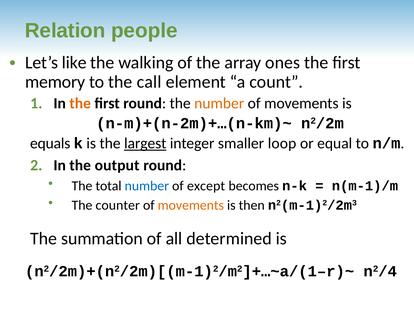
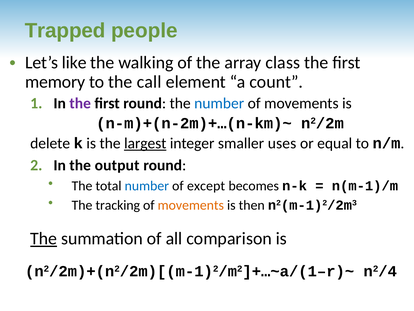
Relation: Relation -> Trapped (65, 31)
ones: ones -> class (283, 63)
the colour: orange -> purple (80, 103)
number colour: orange -> blue (219, 103)
equals: equals -> delete (50, 143)
loop: loop -> uses (282, 143)
counter: counter -> tracking (118, 205)
The underline: none -> present (44, 238)
determined: determined -> comparison (229, 238)
